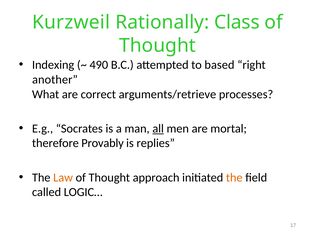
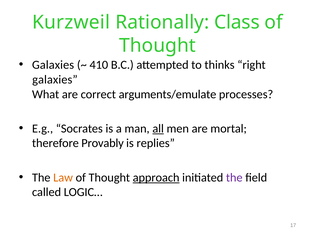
Indexing: Indexing -> Galaxies (53, 65)
490: 490 -> 410 (99, 65)
based: based -> thinks (220, 65)
another: another -> galaxies (55, 80)
arguments/retrieve: arguments/retrieve -> arguments/emulate (167, 94)
approach underline: none -> present (156, 178)
the colour: orange -> purple (234, 178)
